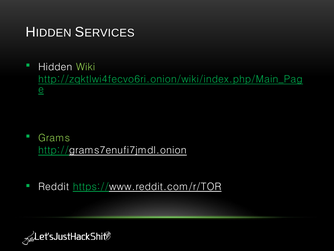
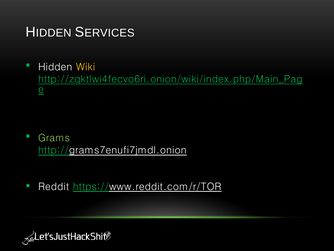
Wiki colour: light green -> yellow (86, 67)
